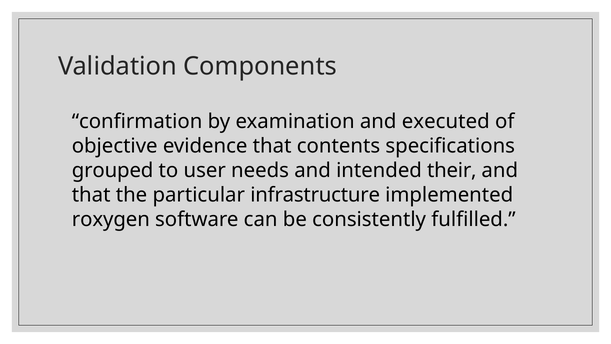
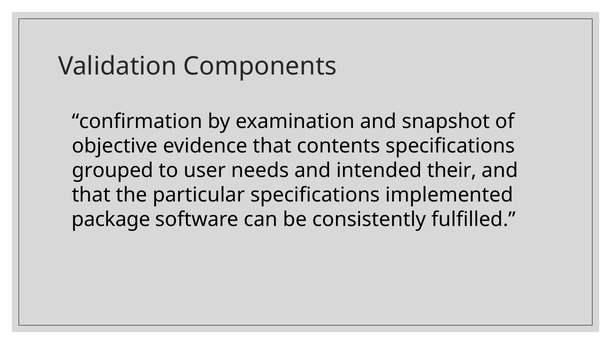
executed: executed -> snapshot (446, 121)
particular infrastructure: infrastructure -> specifications (315, 195)
roxygen: roxygen -> package (111, 219)
